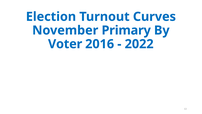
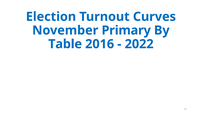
Voter: Voter -> Table (65, 44)
